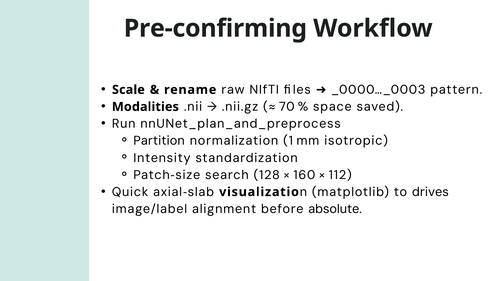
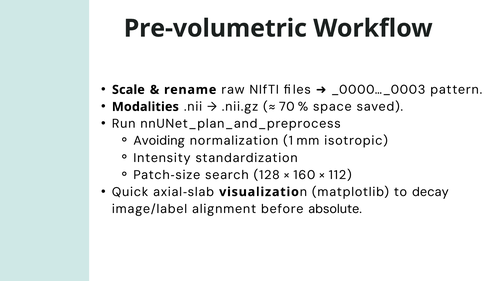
Pre‑confirming: Pre‑confirming -> Pre‑volumetric (215, 28)
Partition: Partition -> Avoiding (159, 141)
drives: drives -> decay (430, 192)
